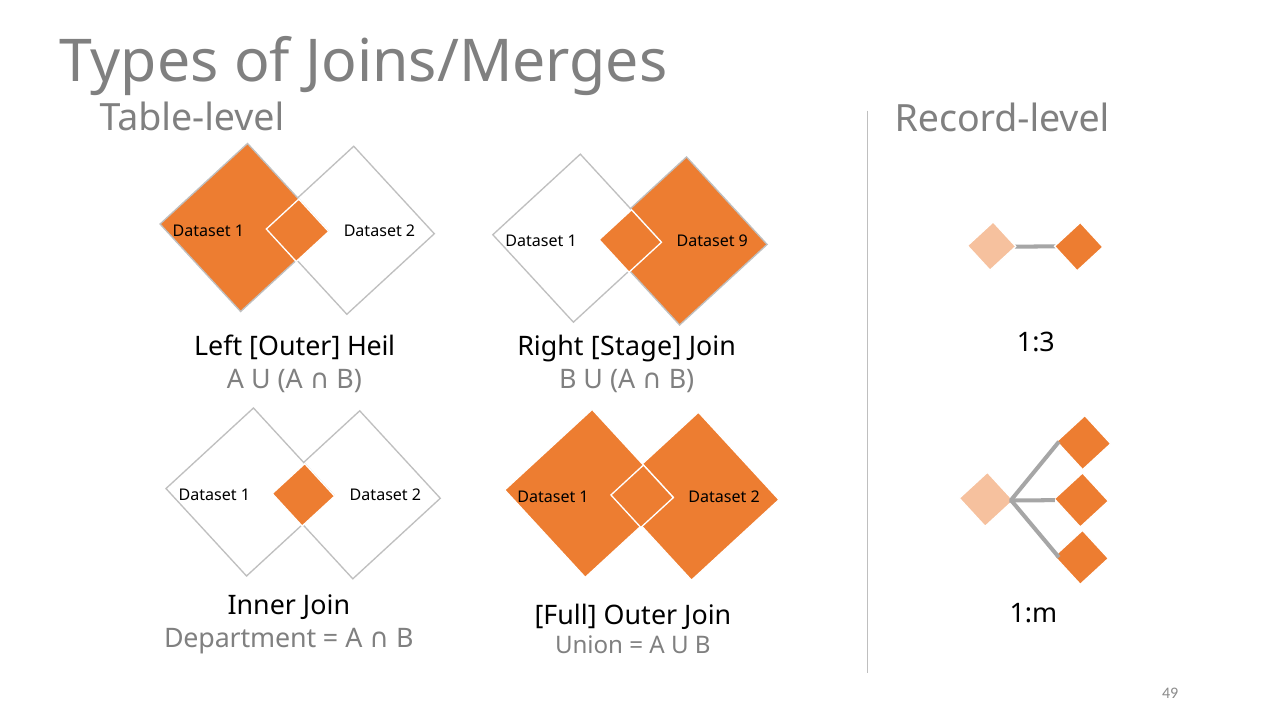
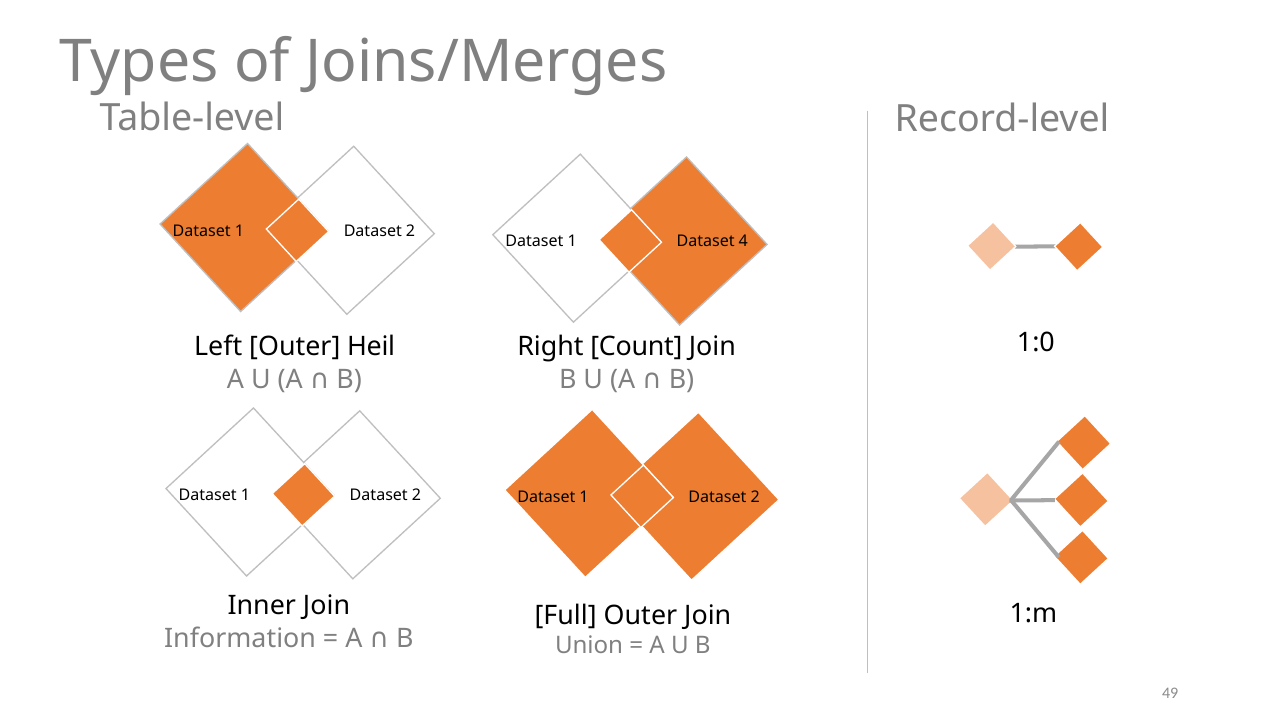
9: 9 -> 4 (743, 241)
1:3: 1:3 -> 1:0 (1036, 343)
Stage: Stage -> Count (636, 347)
Department: Department -> Information (240, 638)
